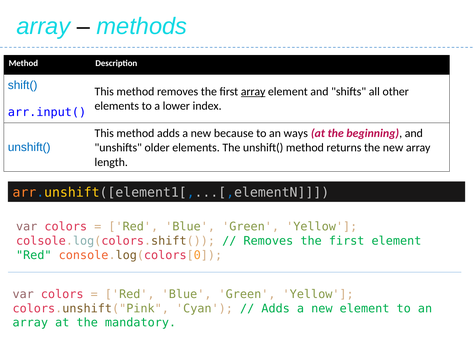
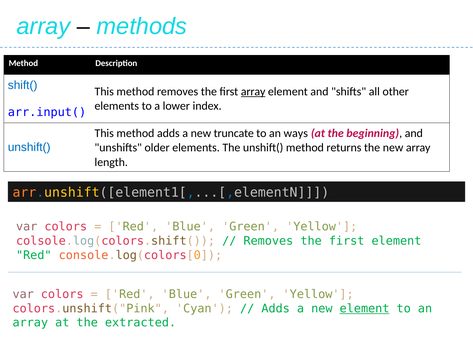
because: because -> truncate (234, 133)
element underline: none -> present (365, 308)
mandatory: mandatory -> extracted (141, 322)
